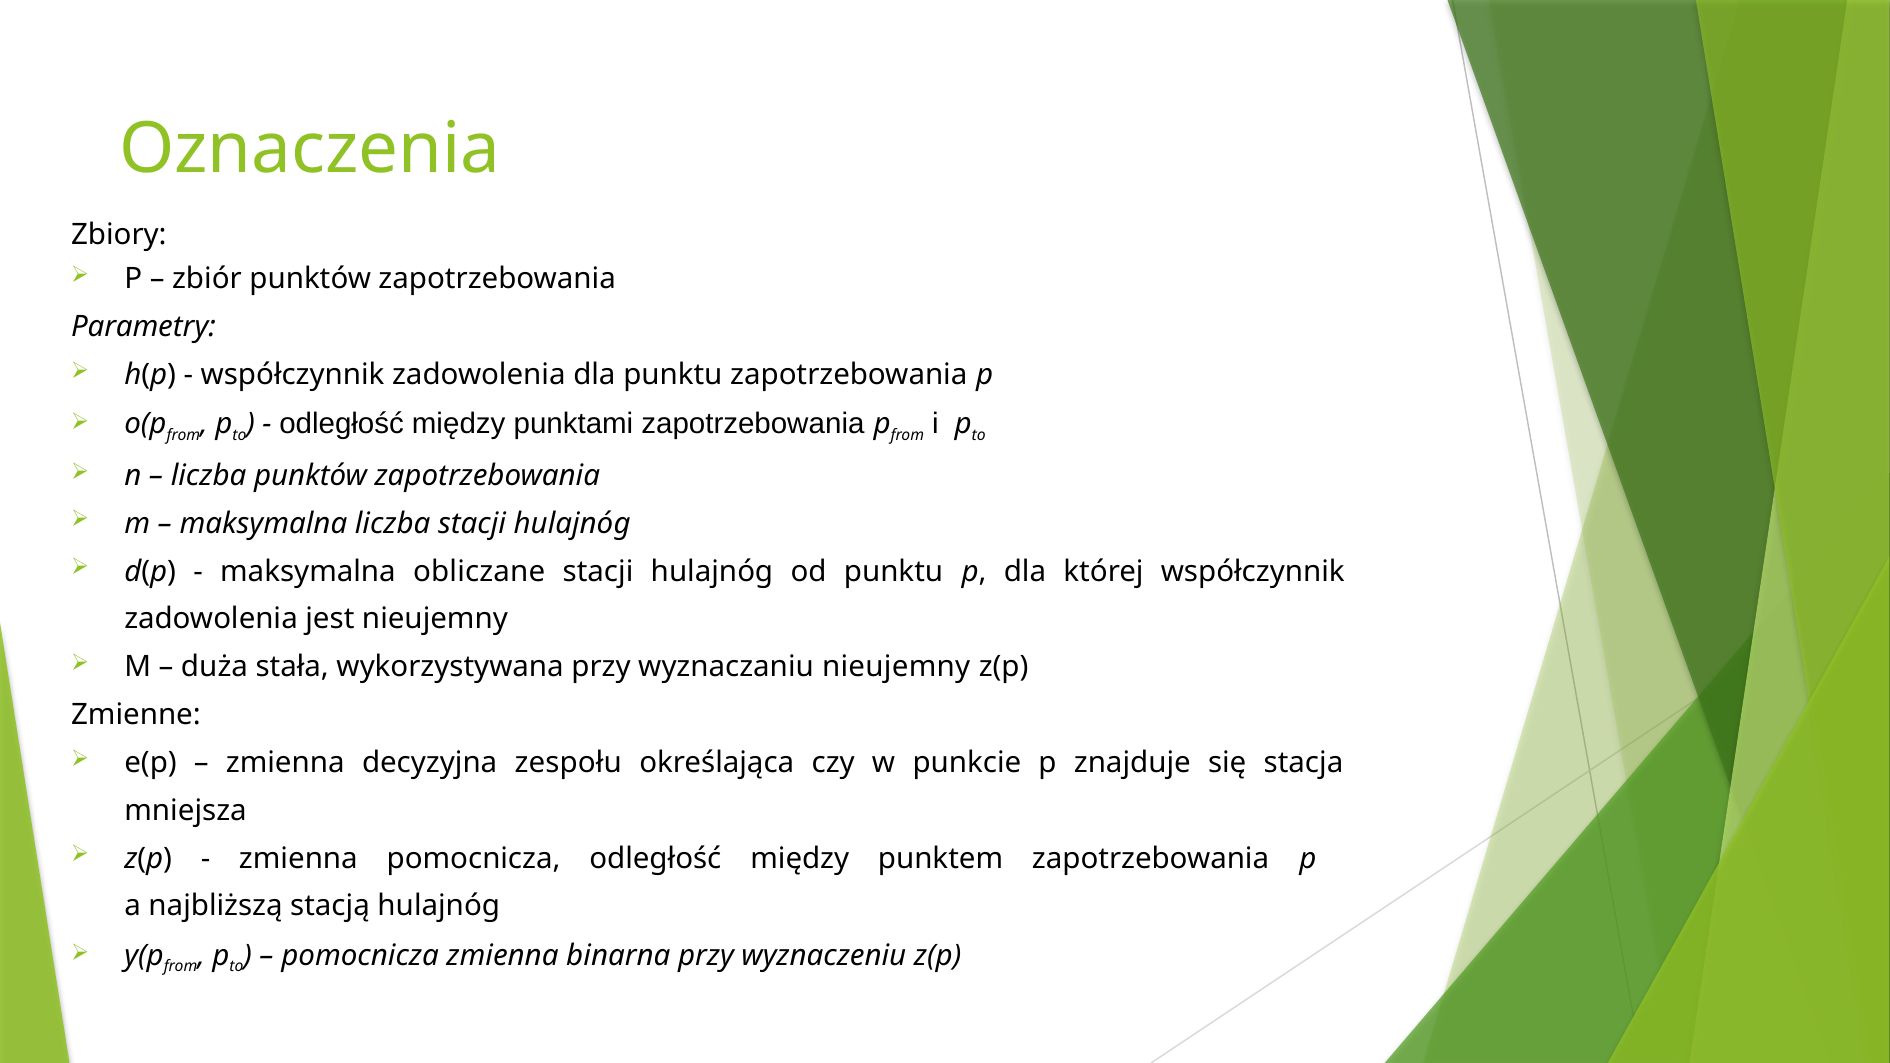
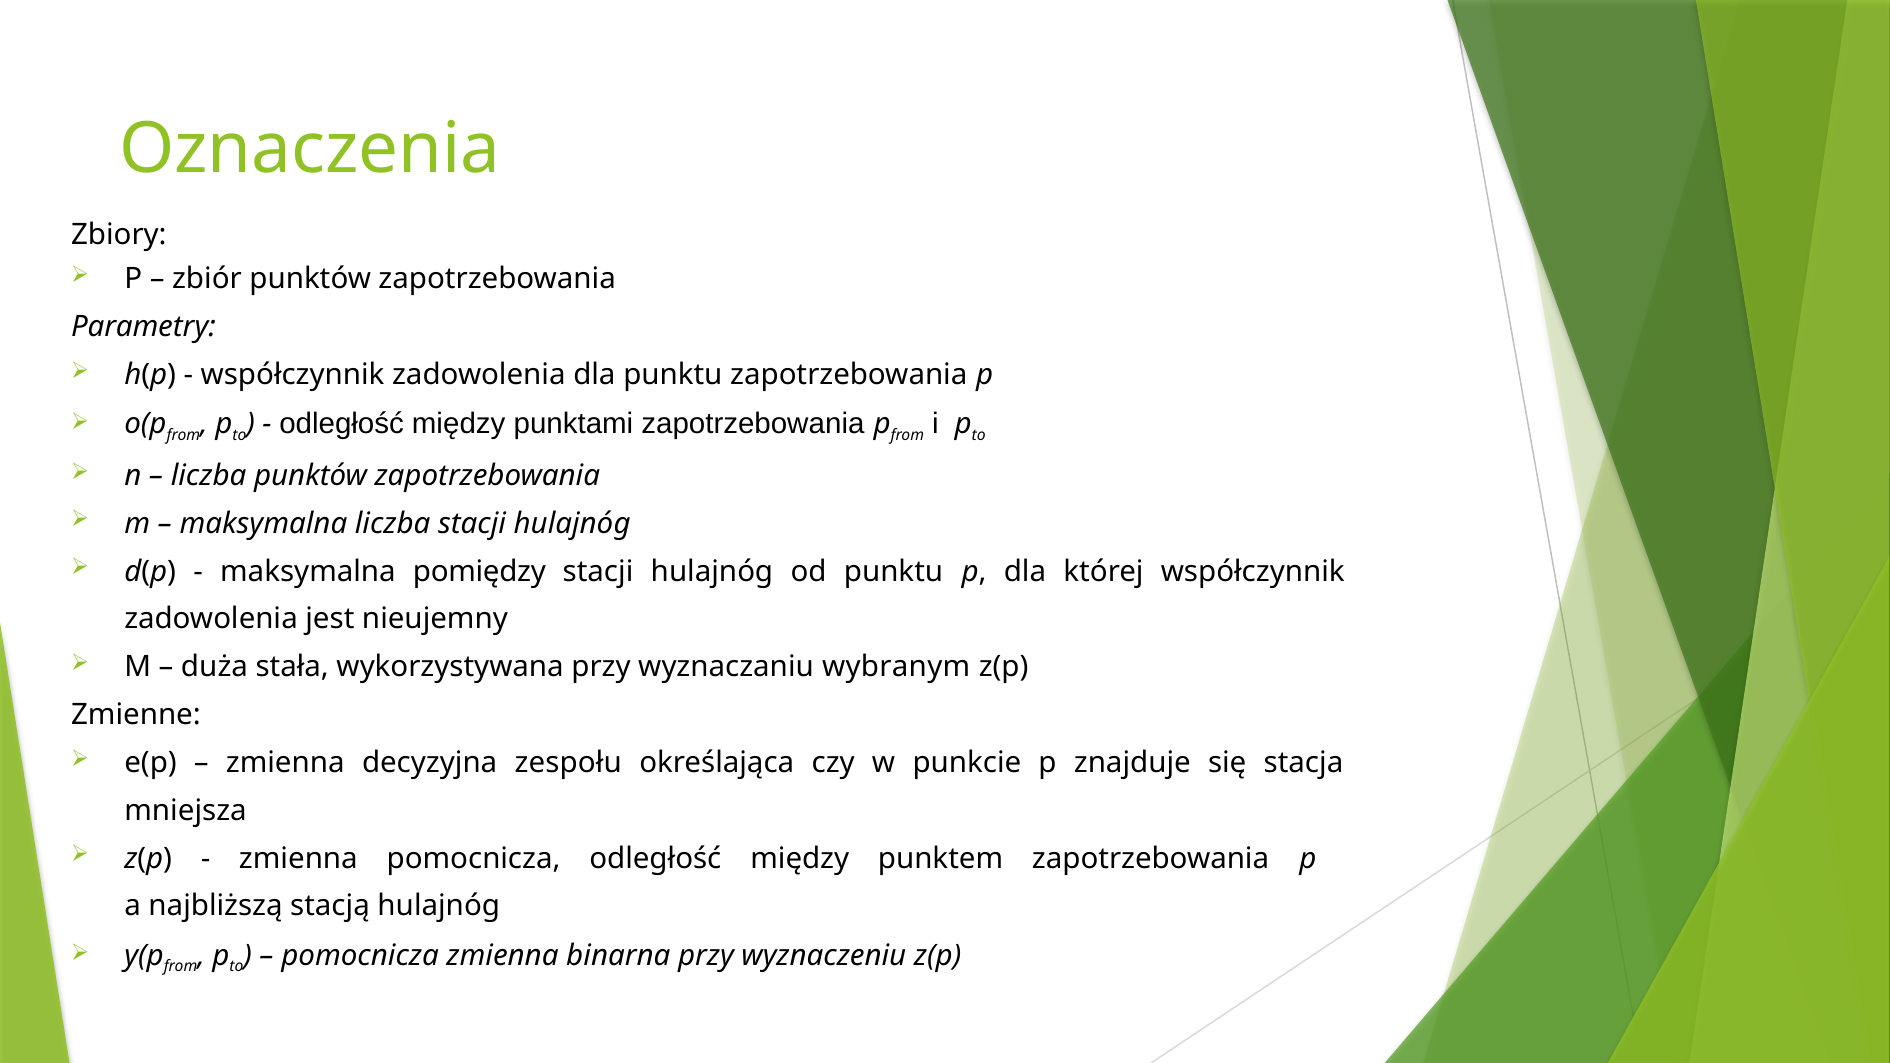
obliczane: obliczane -> pomiędzy (479, 571)
wyznaczaniu nieujemny: nieujemny -> wybranym (896, 667)
